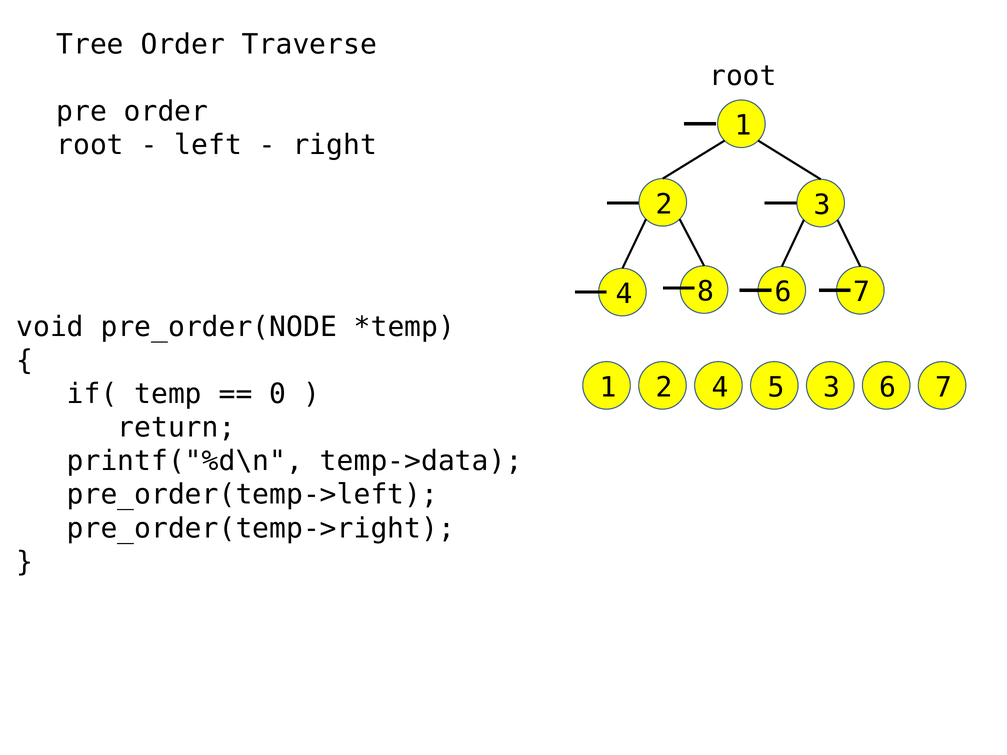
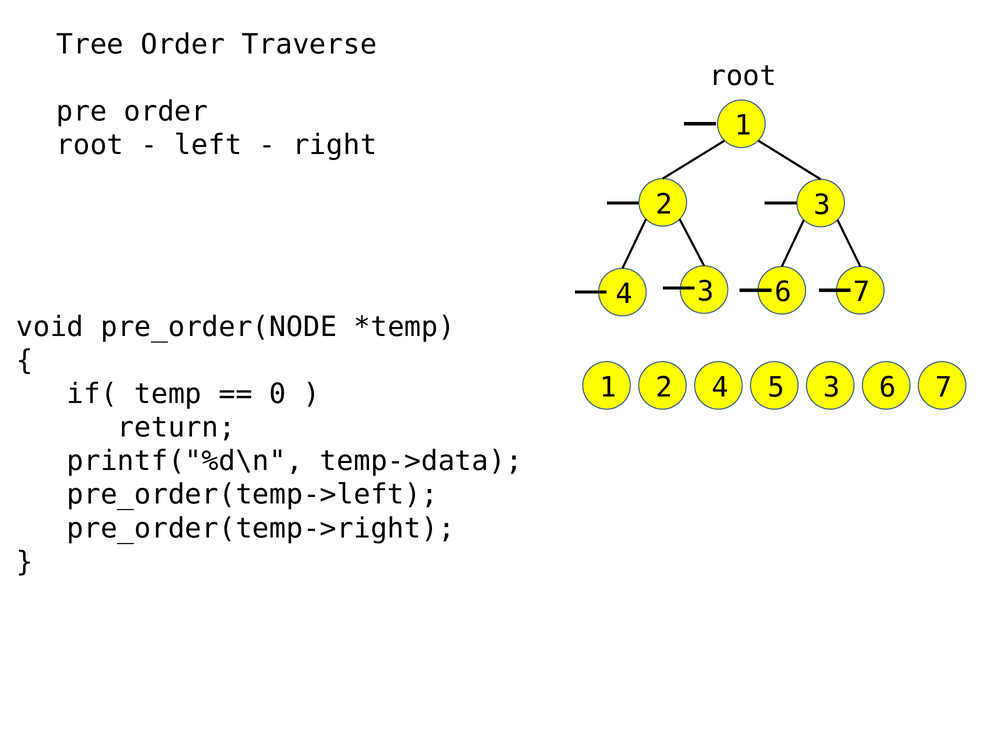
4 8: 8 -> 3 (706, 292)
